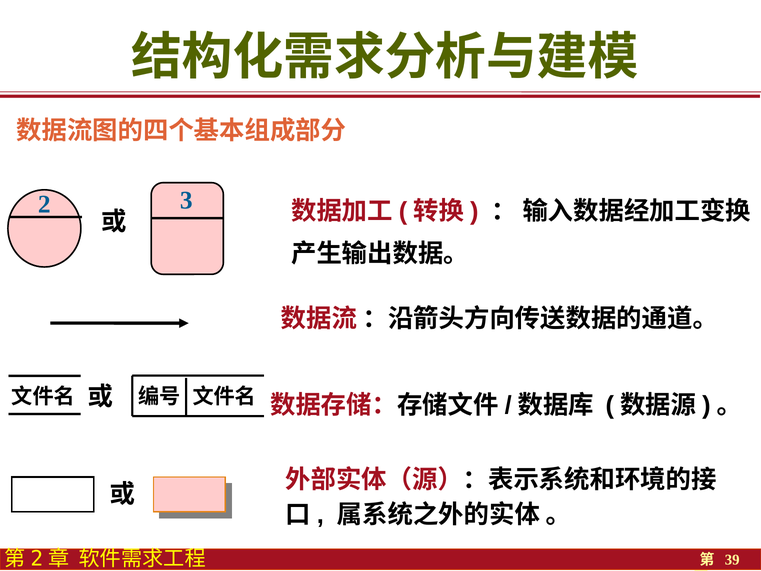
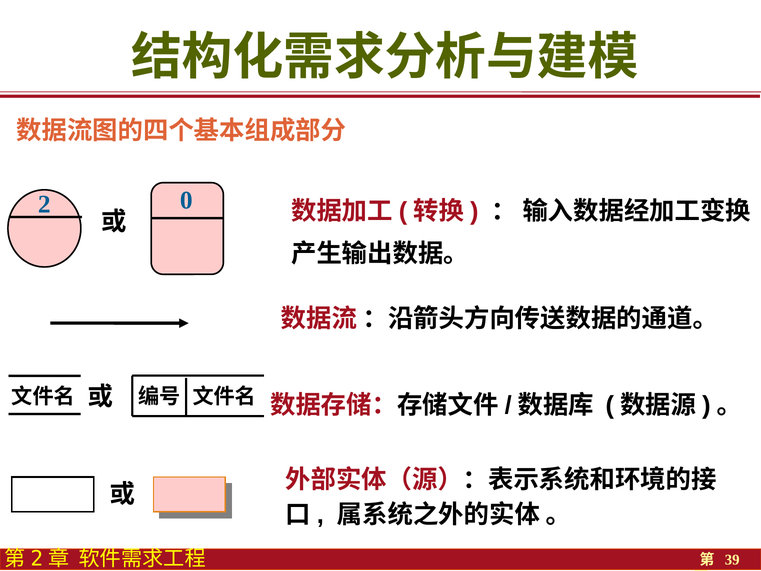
3: 3 -> 0 (186, 200)
